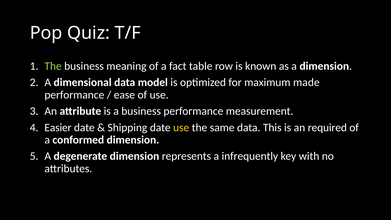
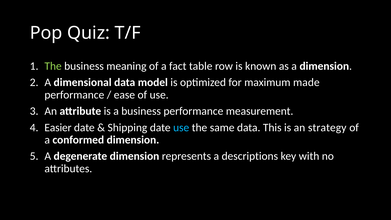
use colour: yellow -> light blue (181, 127)
required: required -> strategy (327, 127)
infrequently: infrequently -> descriptions (250, 156)
